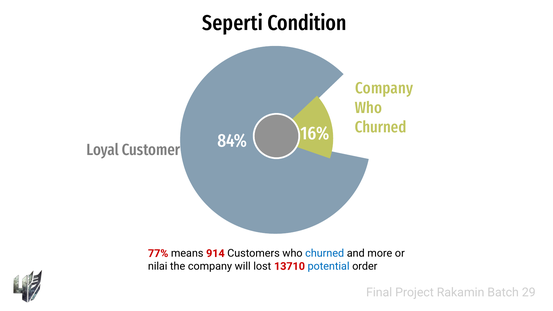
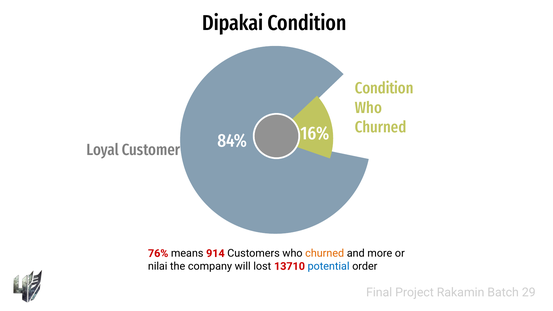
Seperti: Seperti -> Dipakai (233, 23)
Company: Company -> Condition (384, 88)
77%: 77% -> 76% (158, 253)
churned colour: blue -> orange (325, 253)
